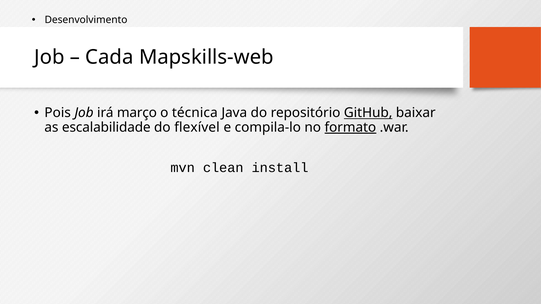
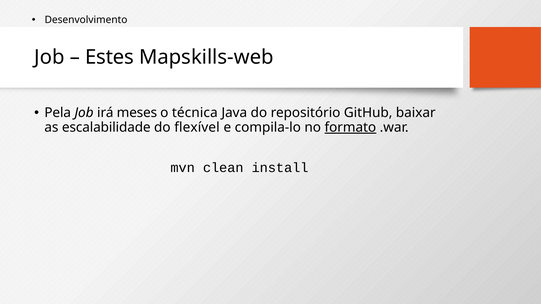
Cada: Cada -> Estes (110, 57)
Pois: Pois -> Pela (58, 113)
março: março -> meses (137, 113)
GitHub underline: present -> none (368, 113)
